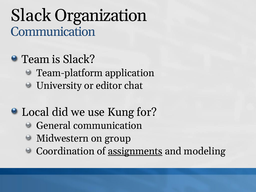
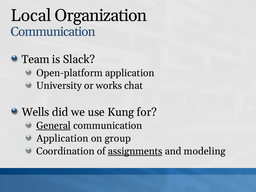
Slack: Slack -> Local (31, 16)
Team-platform: Team-platform -> Open-platform (69, 73)
editor: editor -> works (109, 86)
Local: Local -> Wells (36, 112)
General underline: none -> present (54, 126)
Midwestern: Midwestern -> Application (62, 138)
